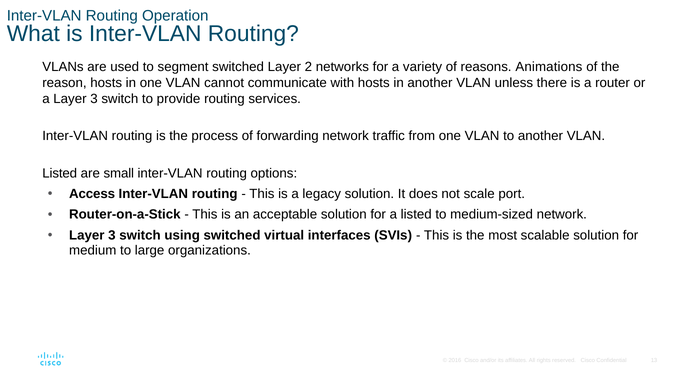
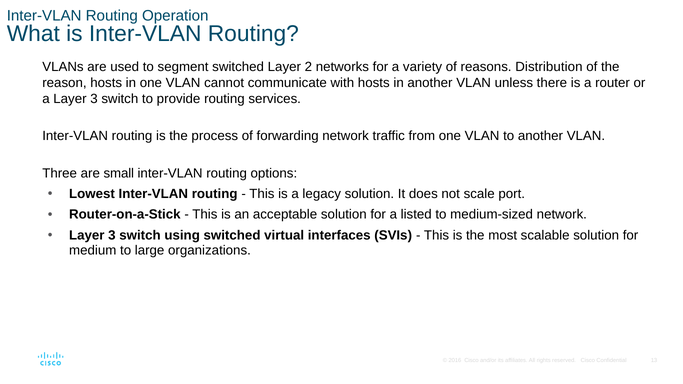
Animations: Animations -> Distribution (549, 67)
Listed: Listed -> Three (60, 173)
Access: Access -> Lowest (92, 194)
